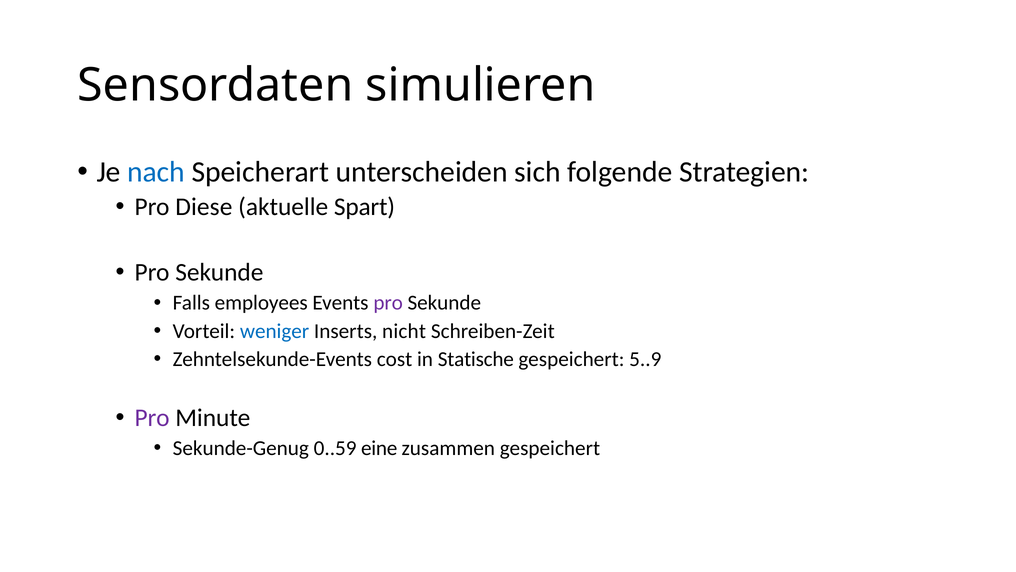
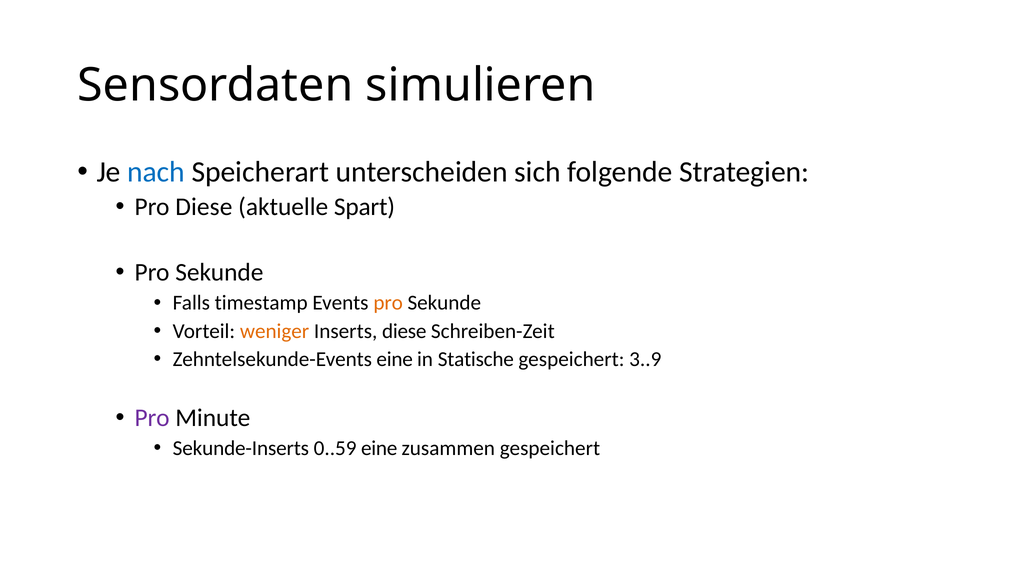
employees: employees -> timestamp (261, 303)
pro colour: purple -> orange (388, 303)
weniger colour: blue -> orange (275, 331)
Inserts nicht: nicht -> diese (404, 331)
Zehntelsekunde-Events cost: cost -> eine (395, 359)
5..9: 5..9 -> 3..9 (645, 359)
Sekunde-Genug: Sekunde-Genug -> Sekunde-Inserts (241, 448)
